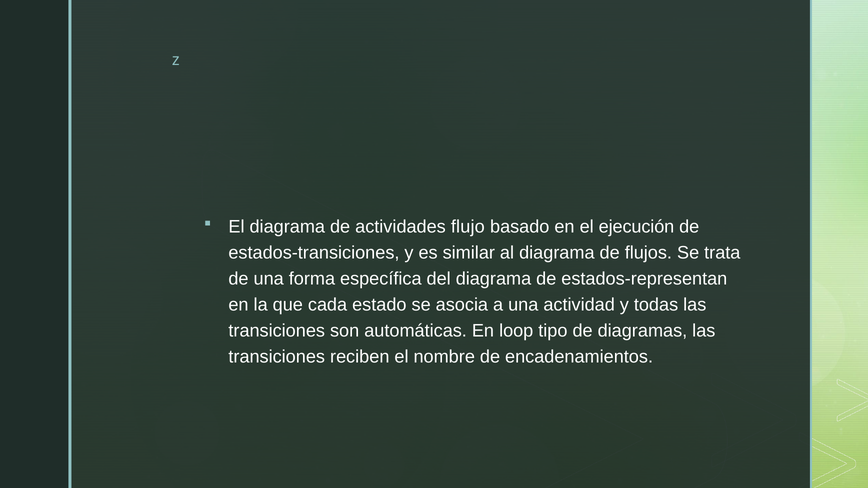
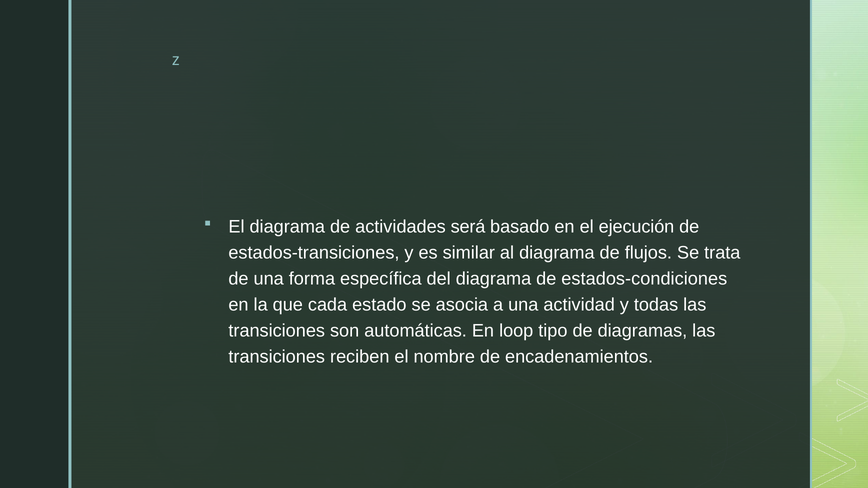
flujo: flujo -> será (468, 227)
estados-representan: estados-representan -> estados-condiciones (644, 279)
